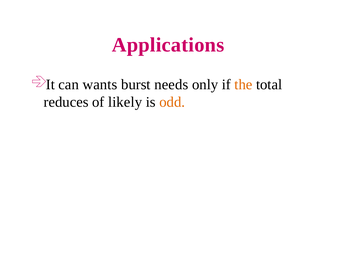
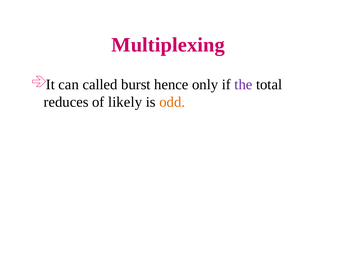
Applications: Applications -> Multiplexing (168, 45)
wants: wants -> called (100, 84)
needs: needs -> hence (171, 84)
the colour: orange -> purple (243, 84)
